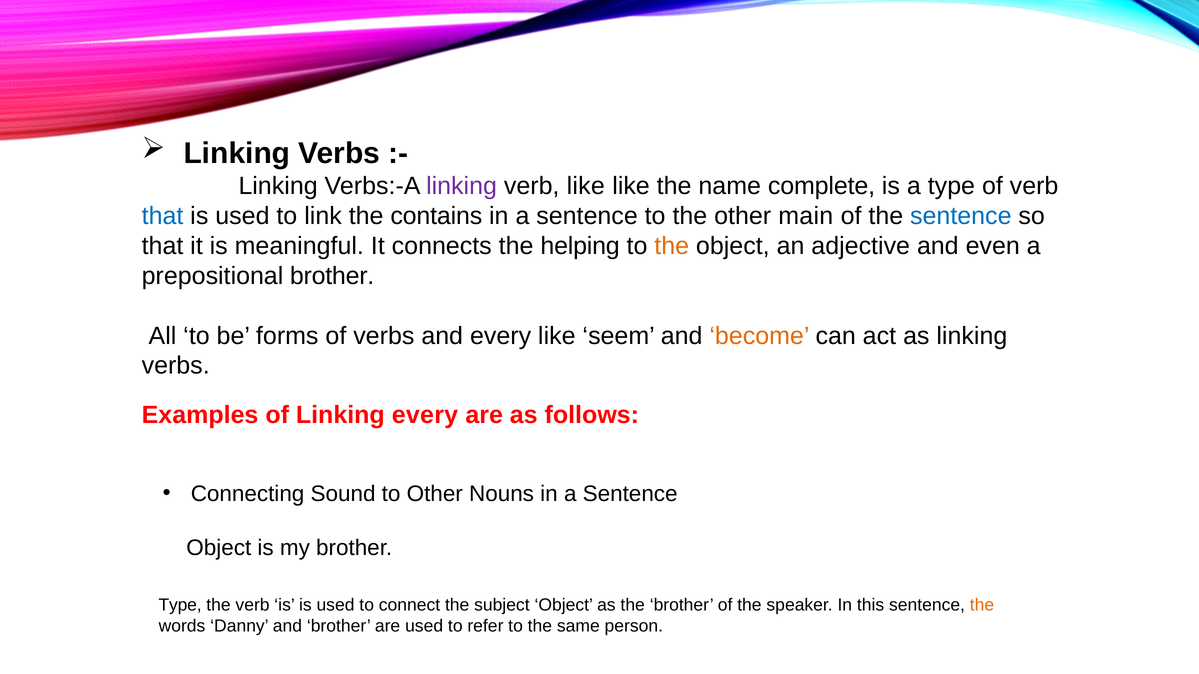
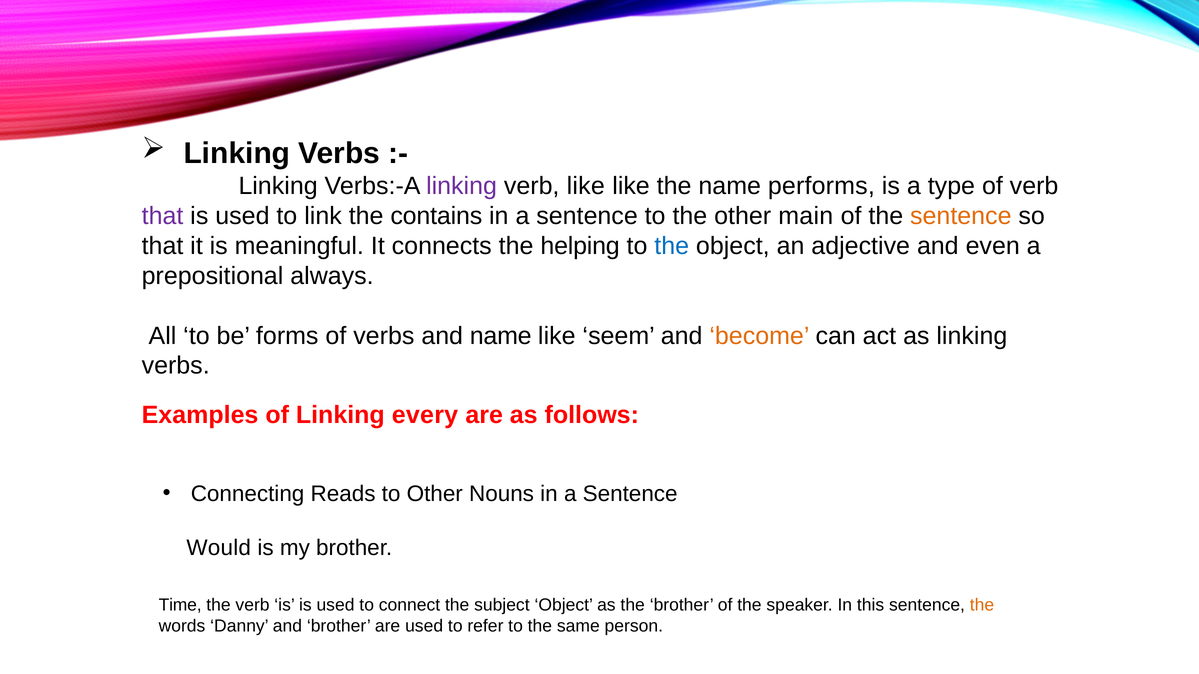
complete: complete -> performs (821, 186)
that colour: blue -> purple (163, 216)
sentence colour: blue -> orange (961, 216)
the colour: orange -> blue (672, 246)
prepositional brother: brother -> always (332, 276)
and every: every -> name (501, 336)
Sound: Sound -> Reads (343, 494)
Object: Object -> Would (219, 548)
Type: Type -> Time (180, 605)
